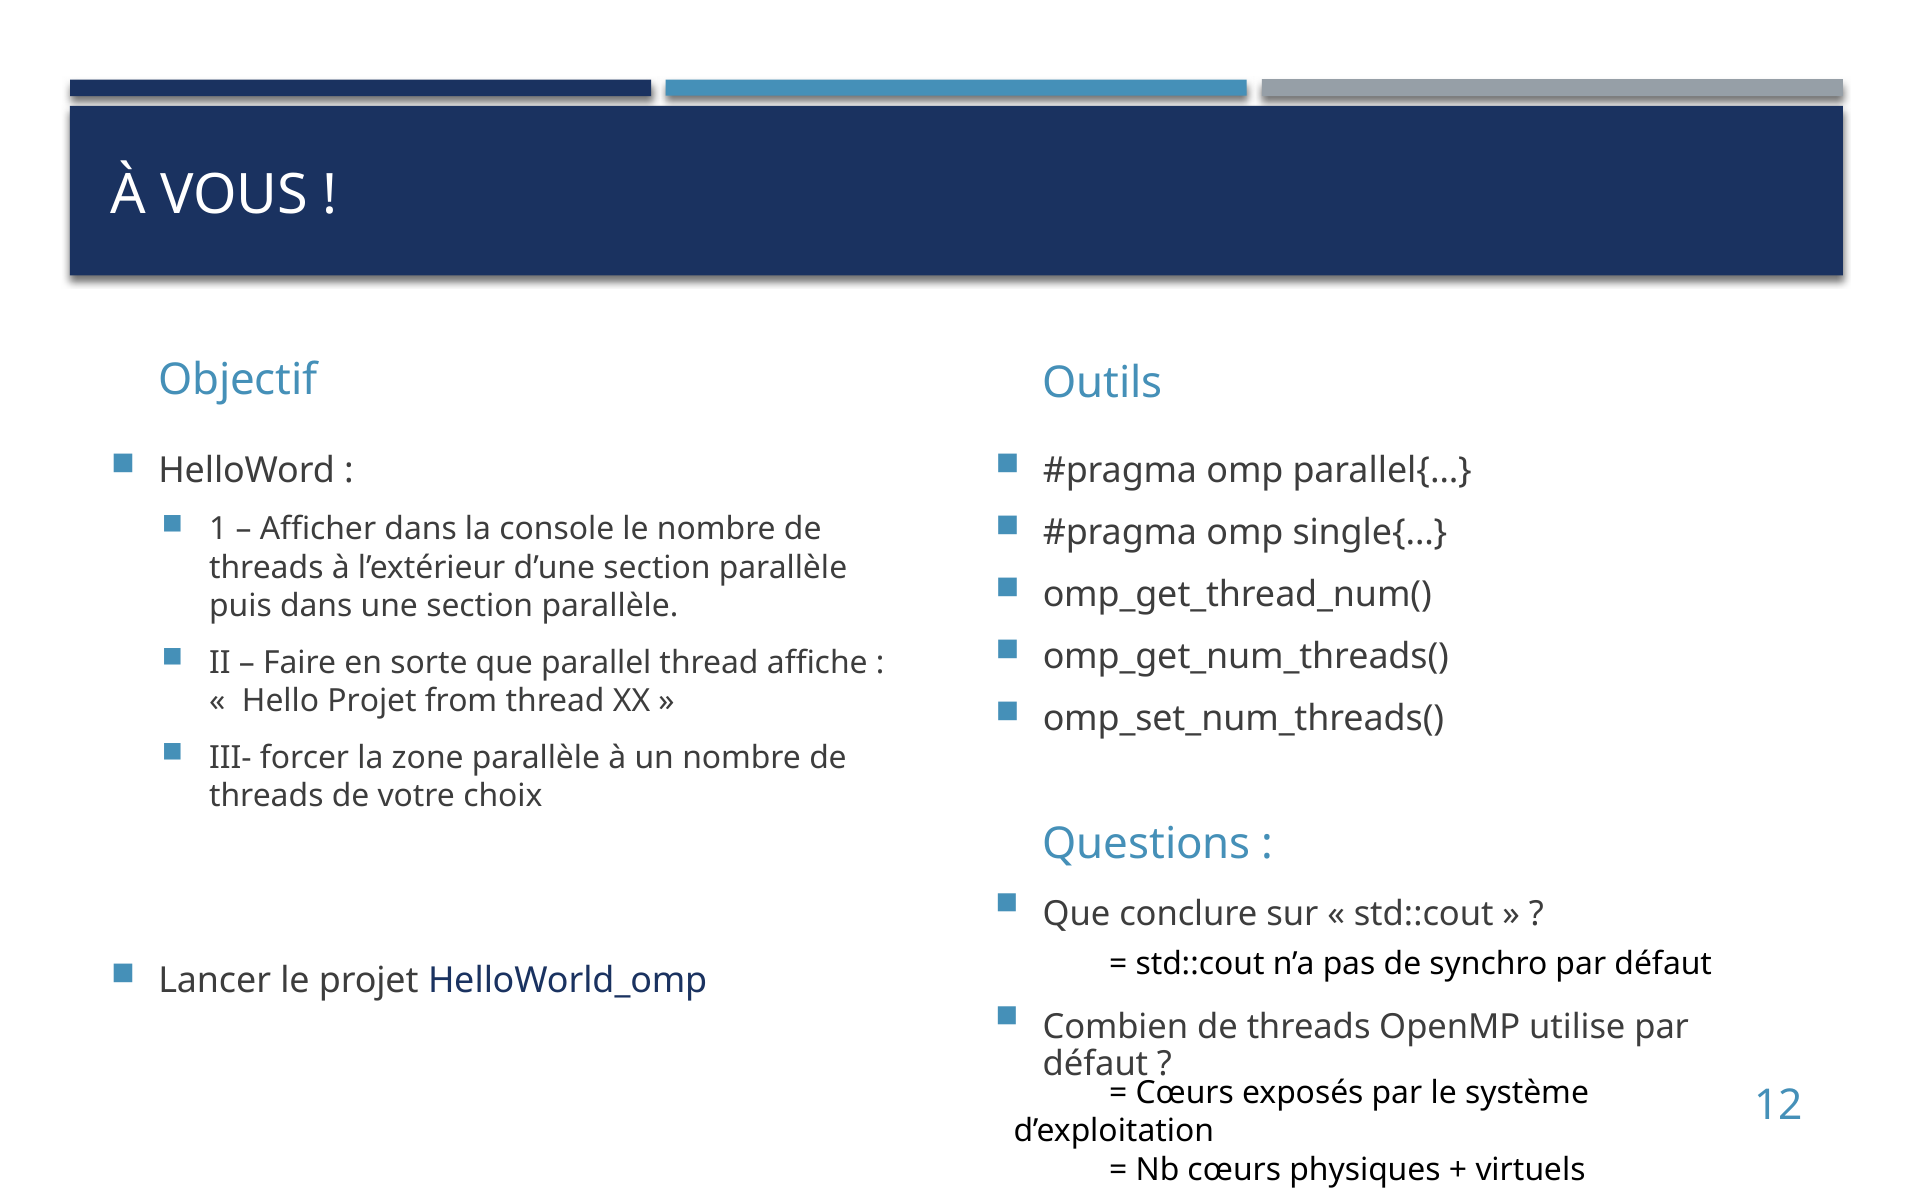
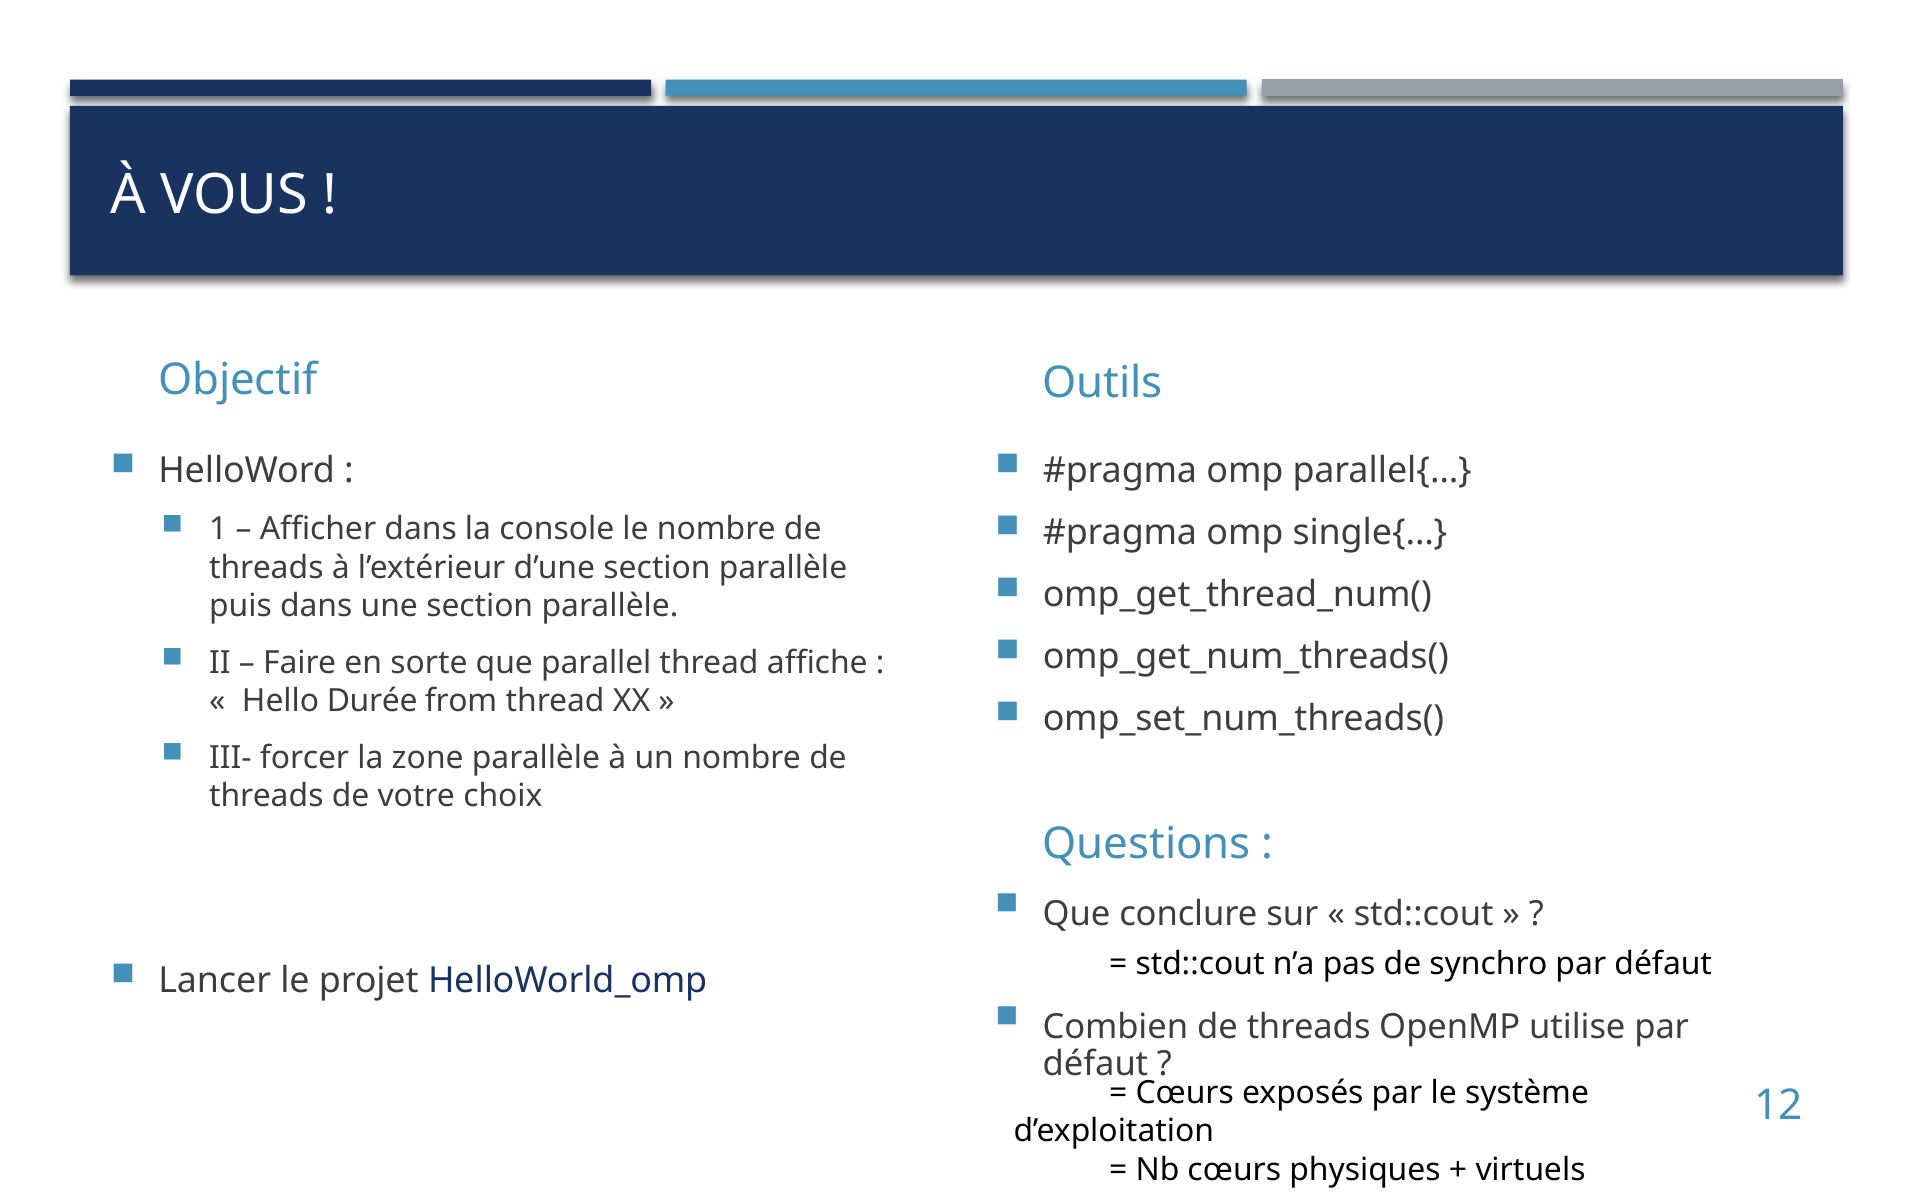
Hello Projet: Projet -> Durée (372, 701)
